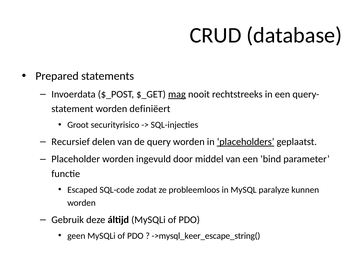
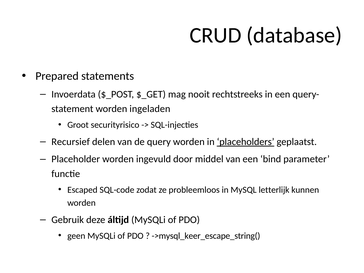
mag underline: present -> none (177, 94)
definiëert: definiëert -> ingeladen (150, 109)
paralyze: paralyze -> letterlijk (274, 190)
